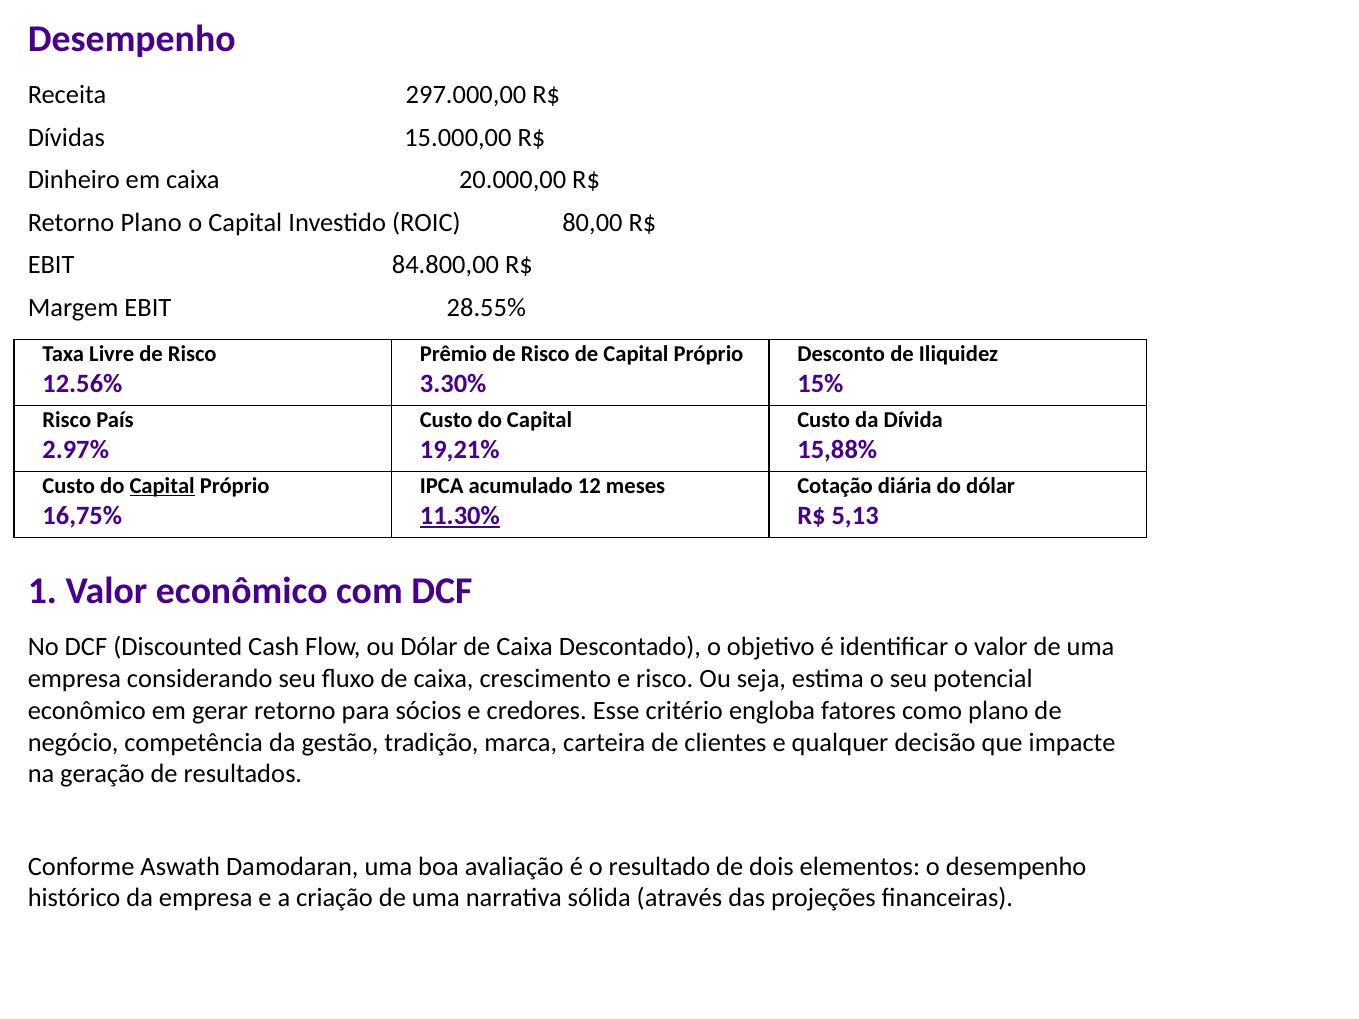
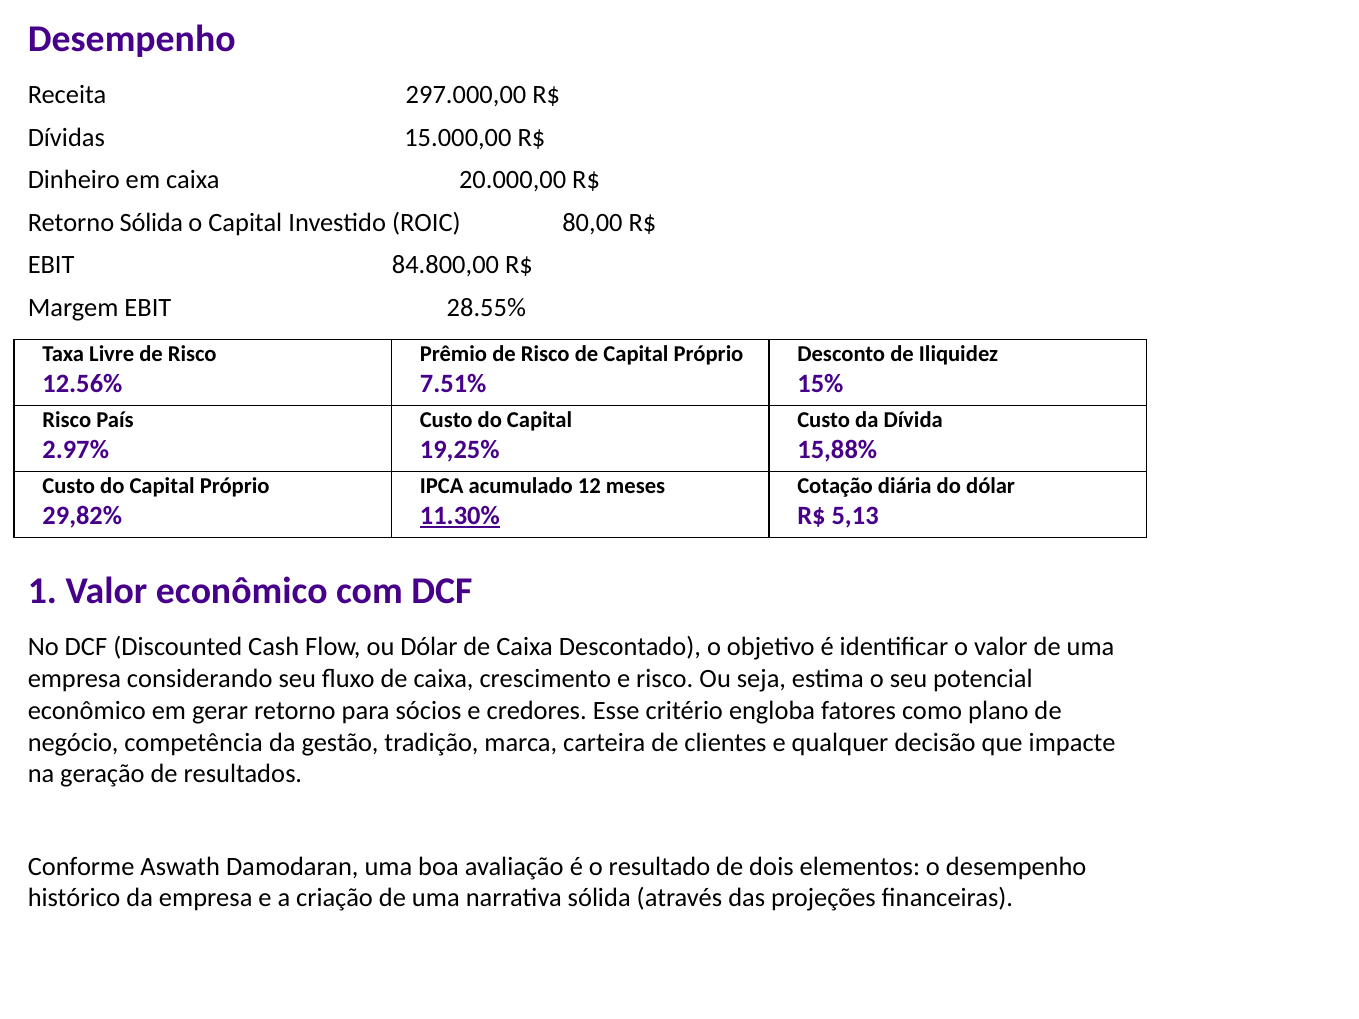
Retorno Plano: Plano -> Sólida (151, 223)
3.30%: 3.30% -> 7.51% (453, 384)
19,21%: 19,21% -> 19,25% (460, 450)
Capital underline: present -> none (162, 486)
16,75%: 16,75% -> 29,82% (82, 516)
